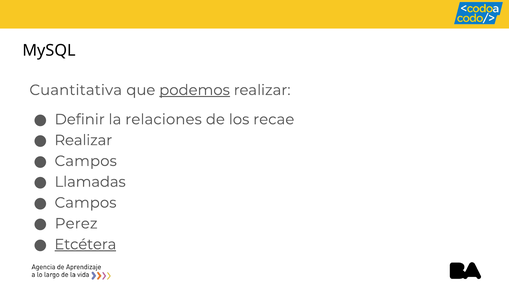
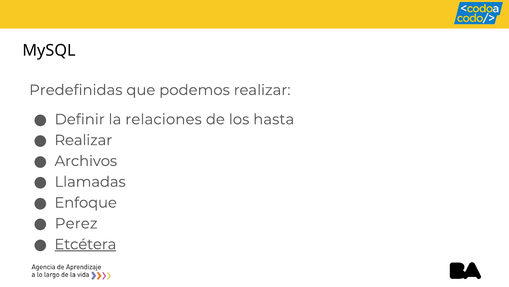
Cuantitativa: Cuantitativa -> Predefinidas (76, 90)
podemos underline: present -> none (195, 90)
recae: recae -> hasta (274, 119)
Campos: Campos -> Archivos (86, 161)
Campos: Campos -> Enfoque (86, 202)
